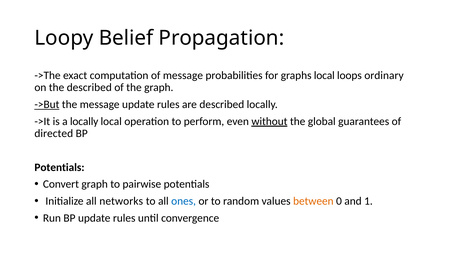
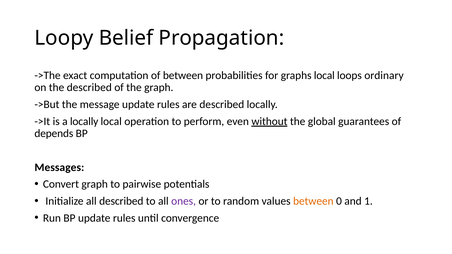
of message: message -> between (183, 75)
->But underline: present -> none (47, 105)
directed: directed -> depends (54, 134)
Potentials: Potentials -> Messages (59, 167)
all networks: networks -> described (121, 201)
ones colour: blue -> purple (184, 201)
